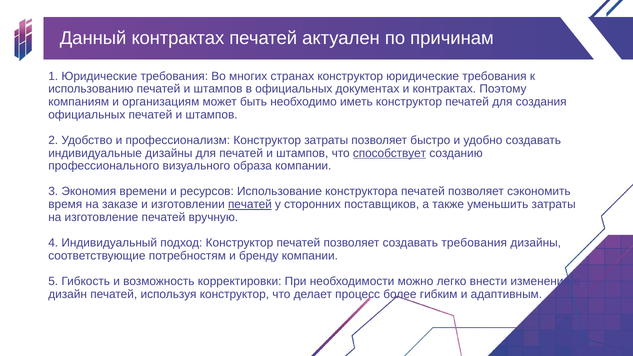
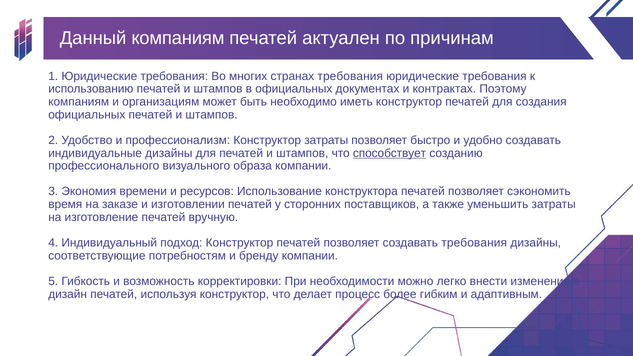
Данный контрактах: контрактах -> компаниям (178, 38)
странах конструктор: конструктор -> требования (350, 76)
печатей underline: present -> none (250, 204)
